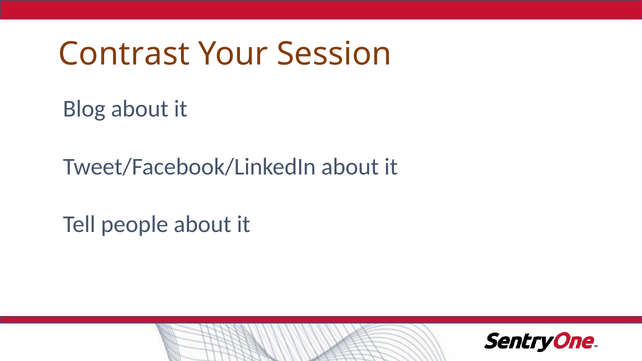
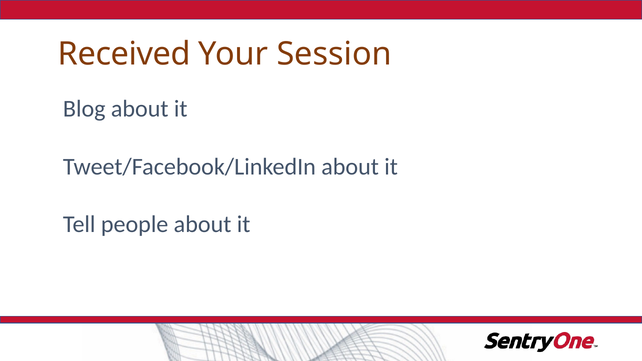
Contrast: Contrast -> Received (124, 54)
